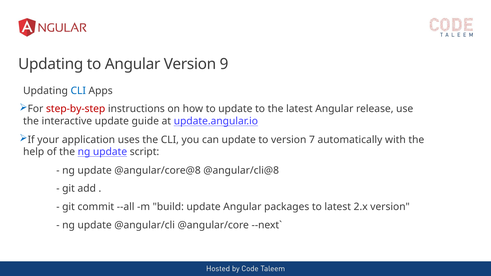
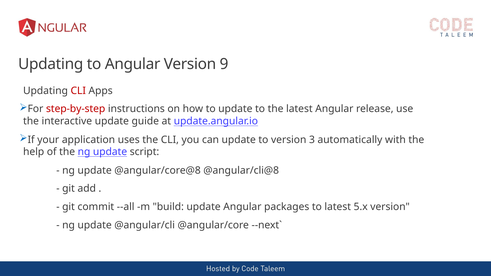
CLI colour: blue -> red (78, 91)
7: 7 -> 3 (312, 140)
2.x: 2.x -> 5.x (361, 207)
